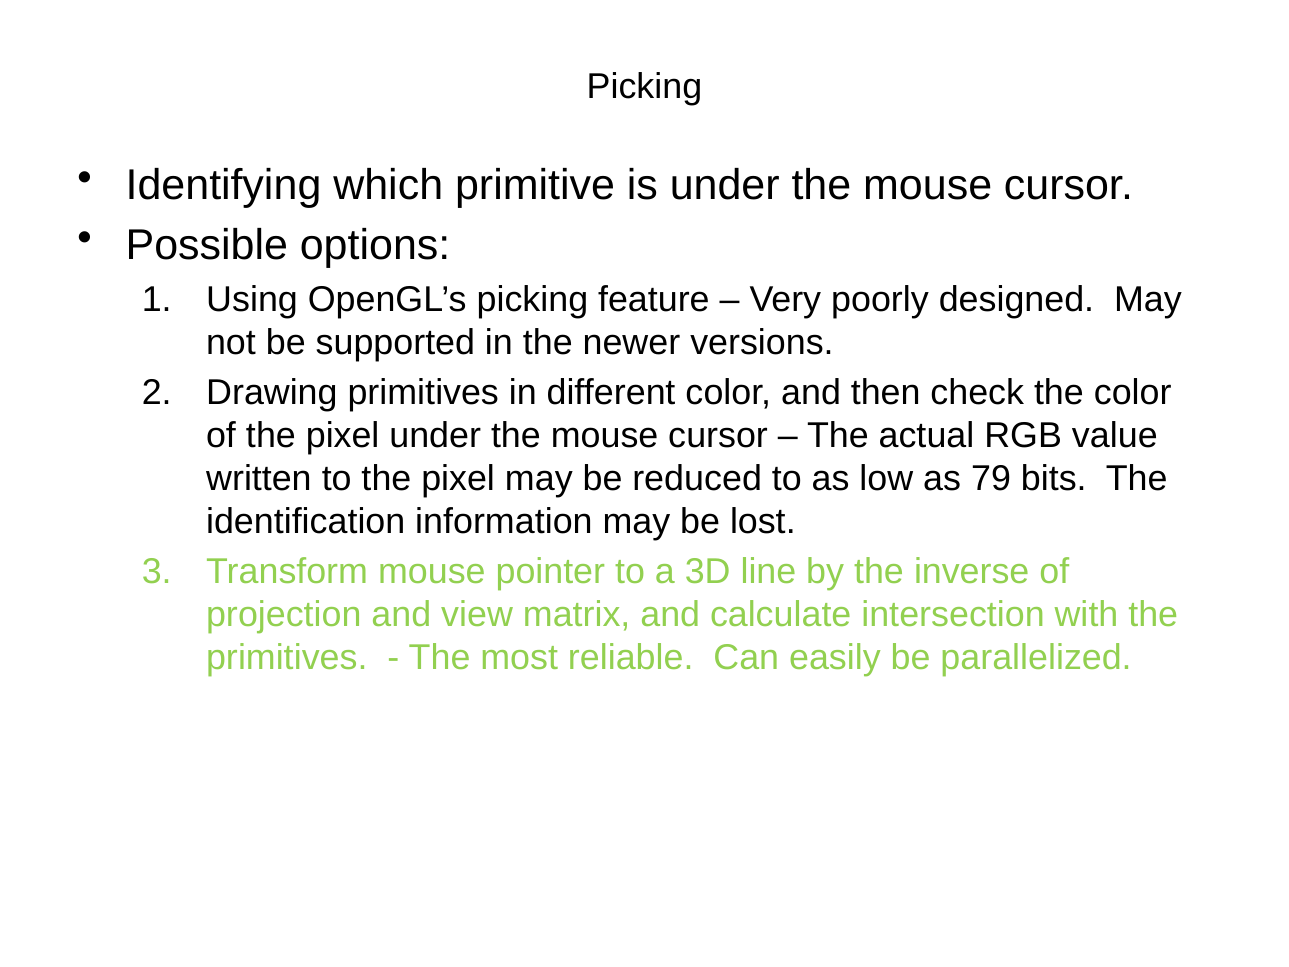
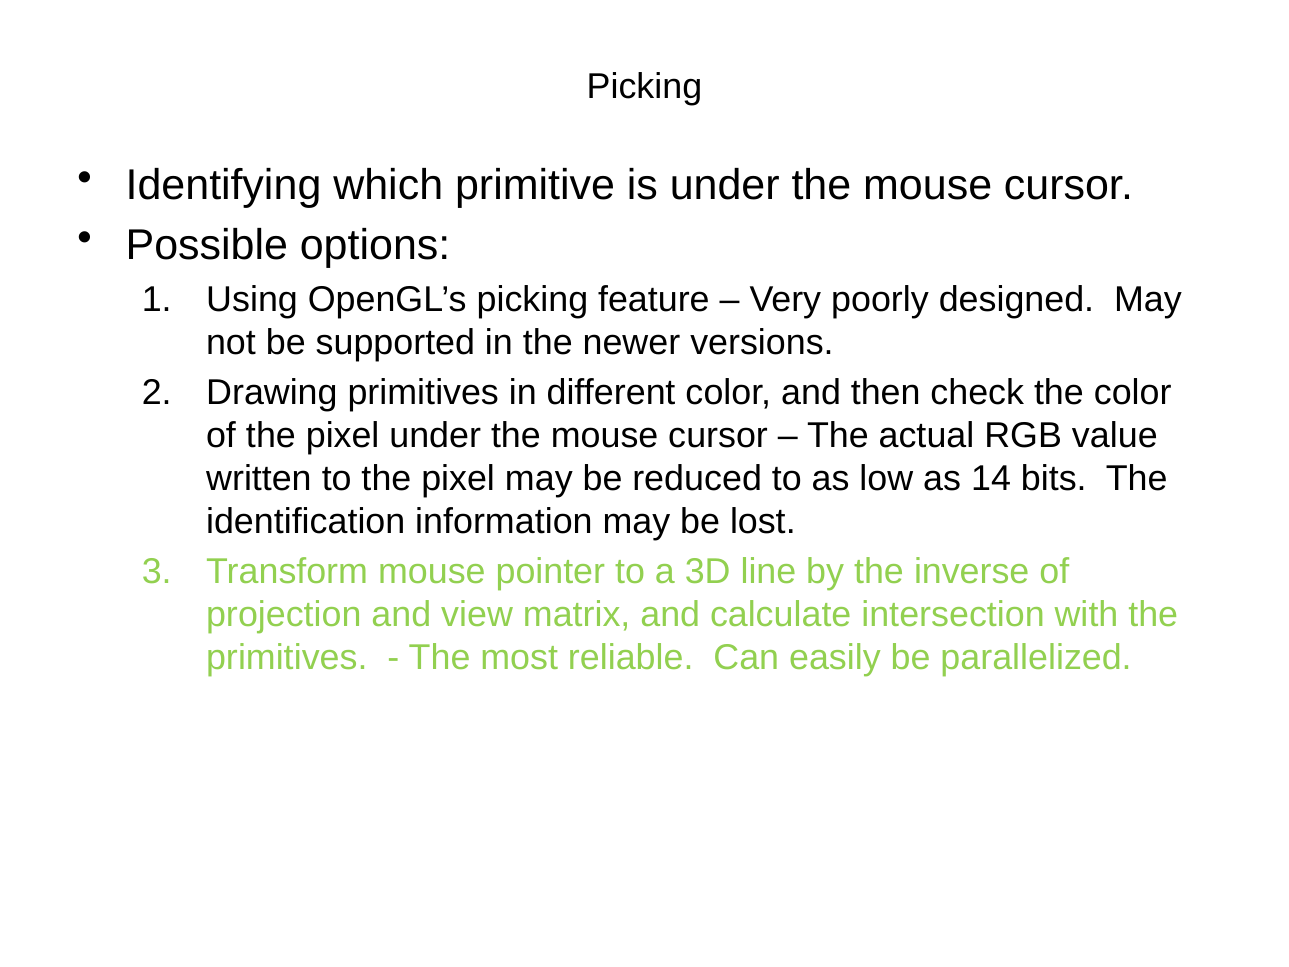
79: 79 -> 14 (991, 479)
